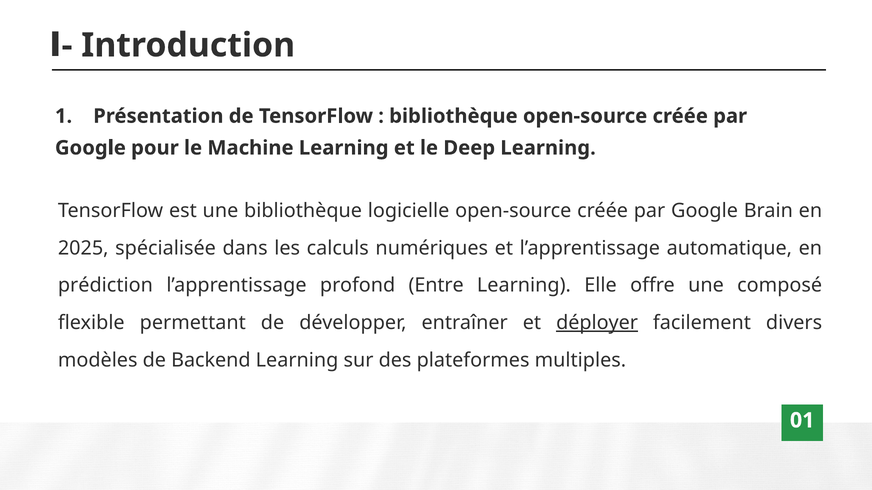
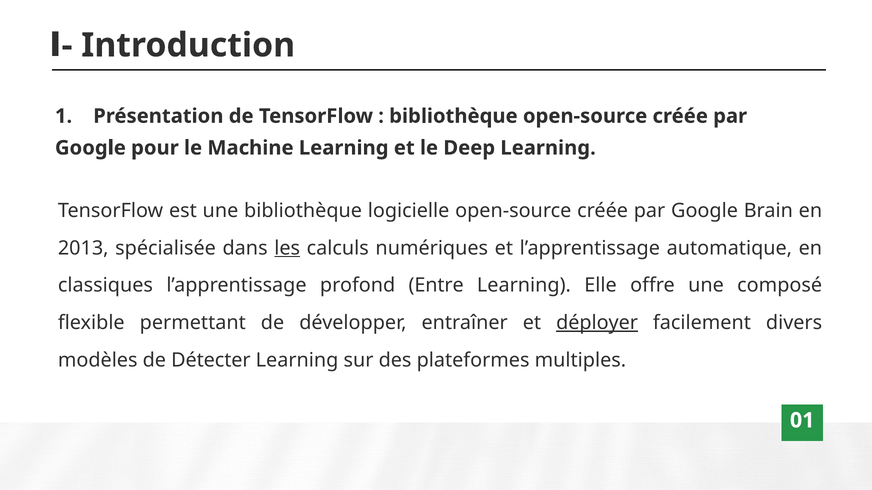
2025: 2025 -> 2013 (83, 248)
les underline: none -> present (287, 248)
prédiction: prédiction -> classiques (105, 286)
Backend: Backend -> Détecter (211, 361)
